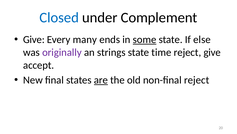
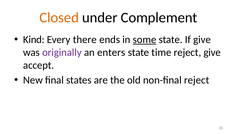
Closed colour: blue -> orange (59, 17)
Give: Give -> Kind (34, 39)
many: many -> there (85, 39)
If else: else -> give (202, 39)
strings: strings -> enters (111, 52)
are underline: present -> none (101, 80)
